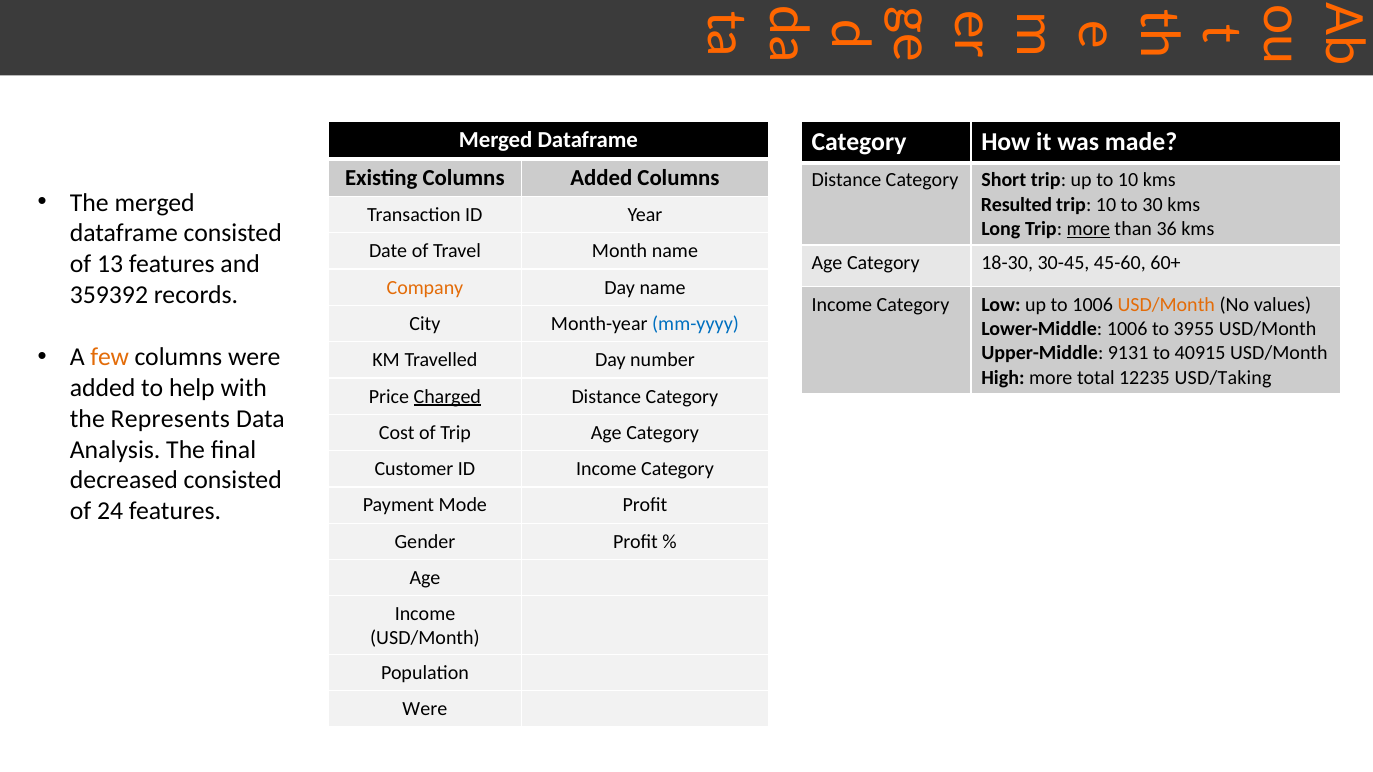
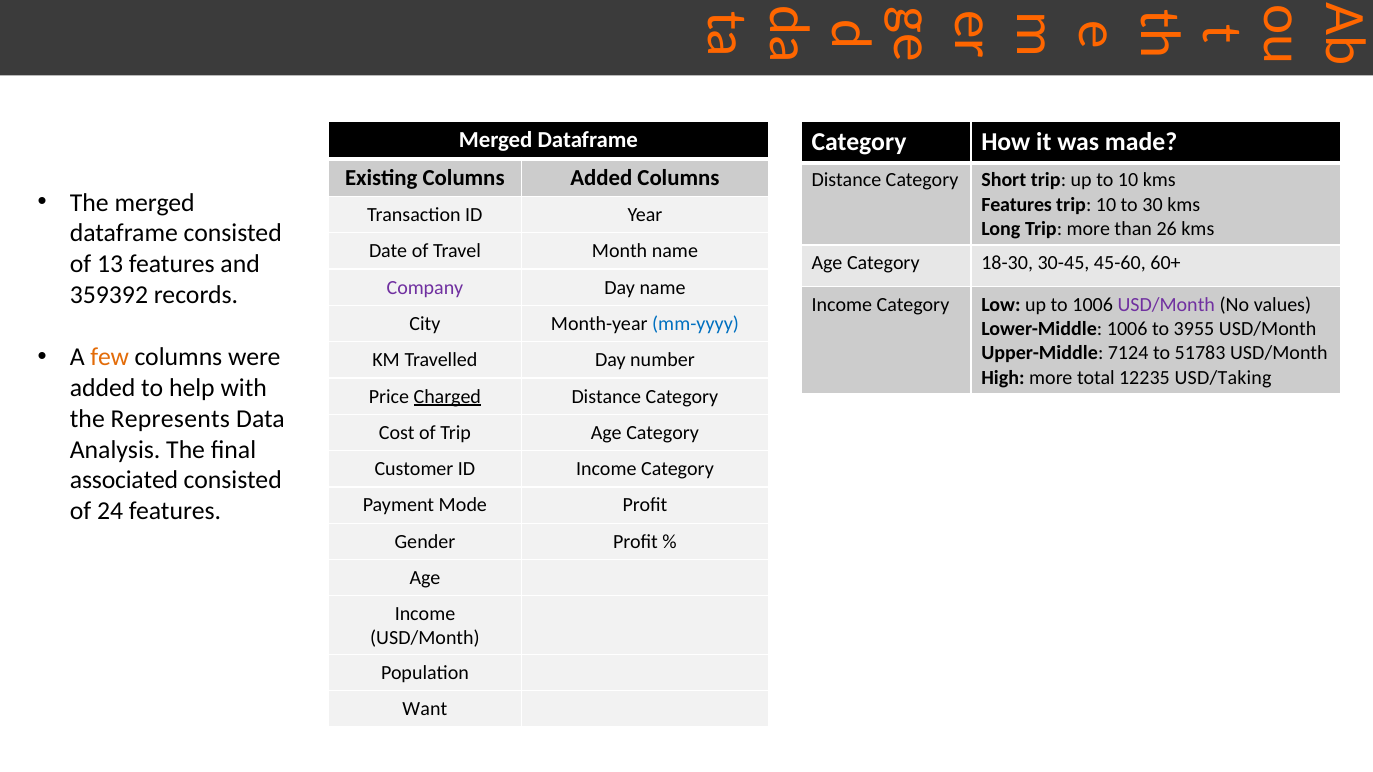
Resulted: Resulted -> Features (1017, 205)
more underline: present -> none (1088, 229)
36: 36 -> 26 (1167, 229)
Company colour: orange -> purple (425, 288)
USD/Month colour: orange -> purple (1166, 305)
9131: 9131 -> 7124 (1128, 353)
40915: 40915 -> 51783 (1200, 353)
decreased: decreased -> associated (124, 481)
Were: Were -> Want (425, 709)
